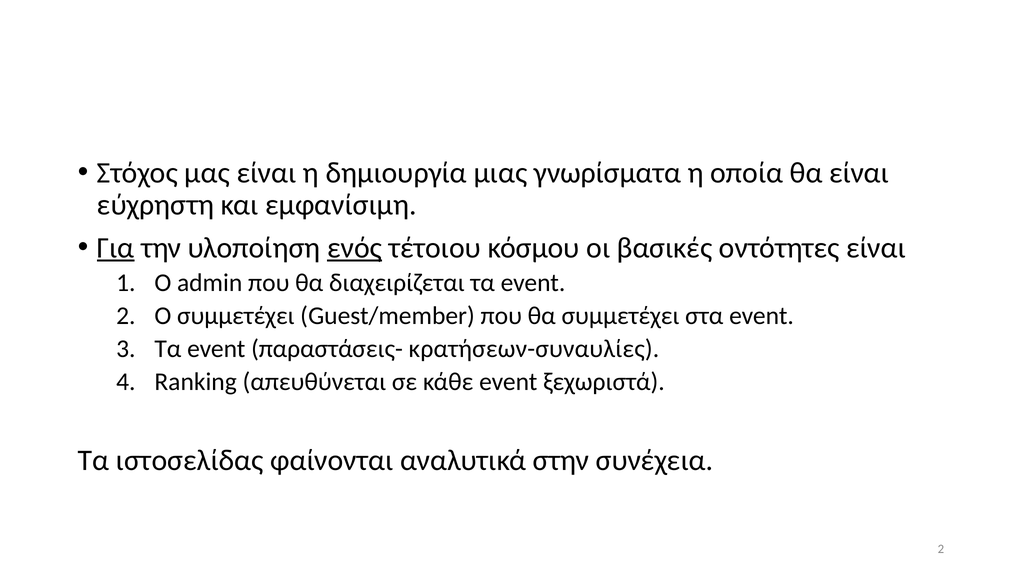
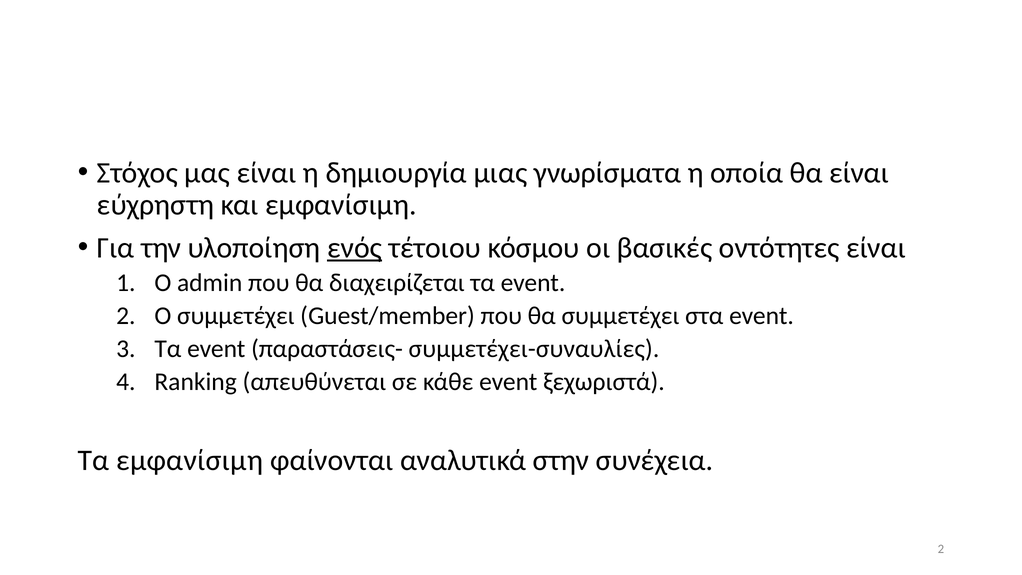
Για underline: present -> none (116, 248)
κρατήσεων-συναυλίες: κρατήσεων-συναυλίες -> συμμετέχει-συναυλίες (534, 349)
Τα ιστοσελίδας: ιστοσελίδας -> εμφανίσιμη (190, 460)
